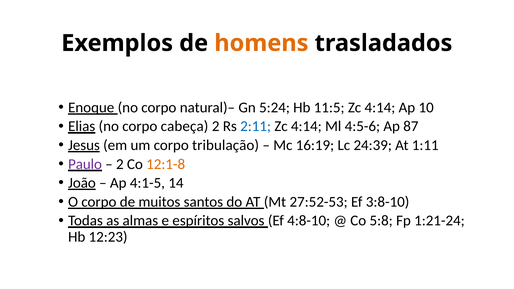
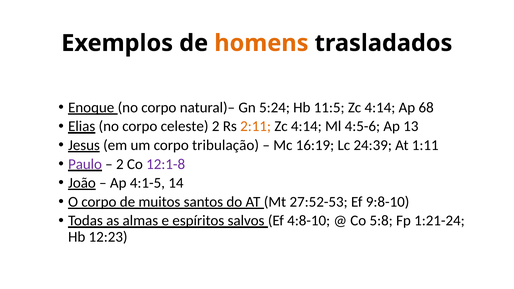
10: 10 -> 68 (426, 108)
cabeça: cabeça -> celeste (185, 126)
2:11 colour: blue -> orange (256, 126)
87: 87 -> 13 (411, 126)
12:1-8 colour: orange -> purple (166, 164)
3:8-10: 3:8-10 -> 9:8-10 (388, 202)
